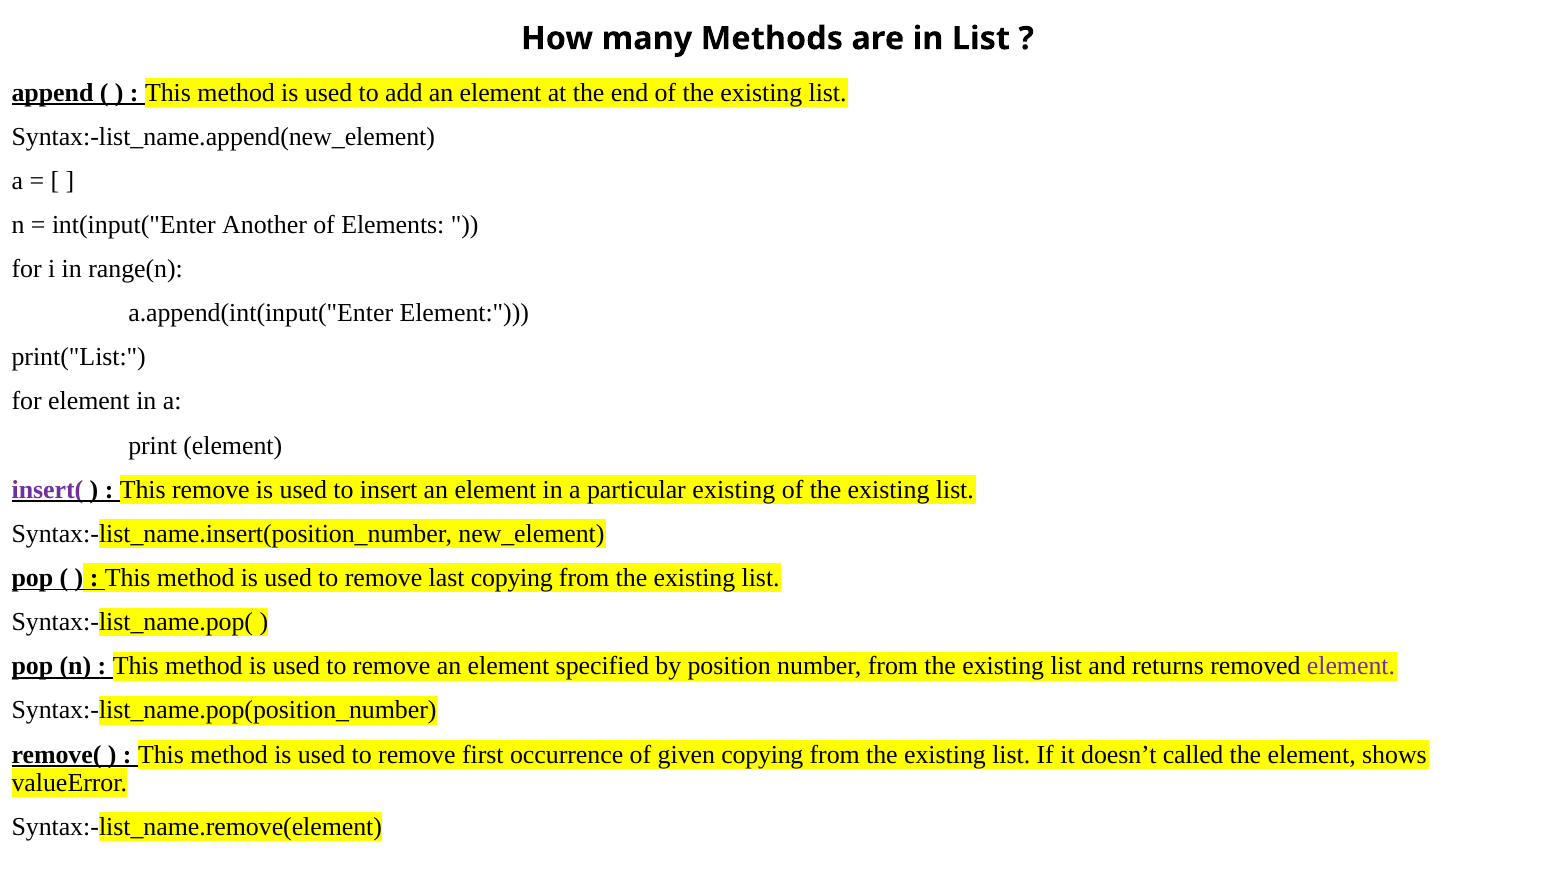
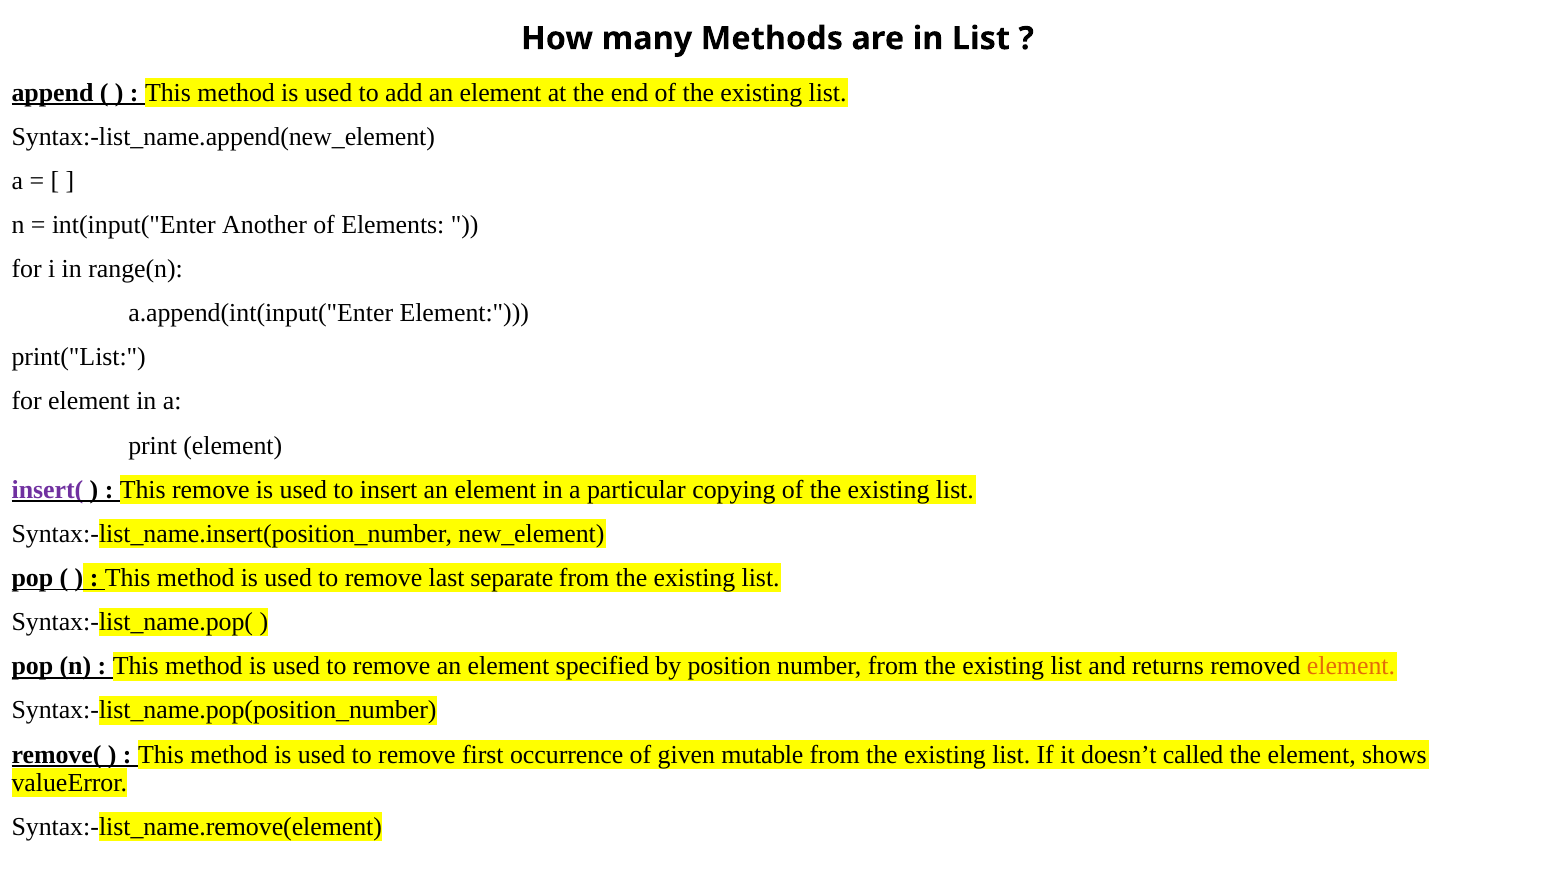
particular existing: existing -> copying (734, 490)
last copying: copying -> separate (512, 578)
element colour: purple -> orange (1351, 666)
given copying: copying -> mutable (762, 754)
